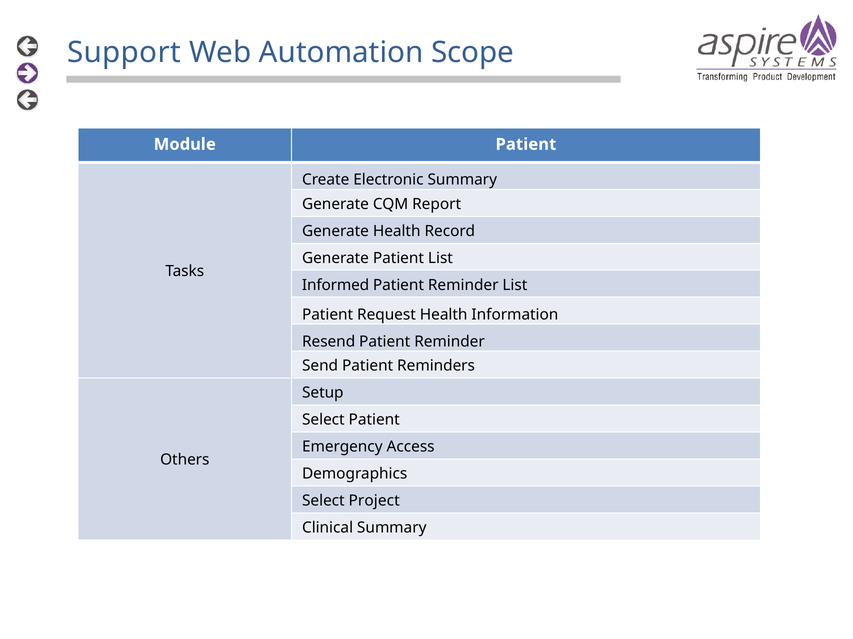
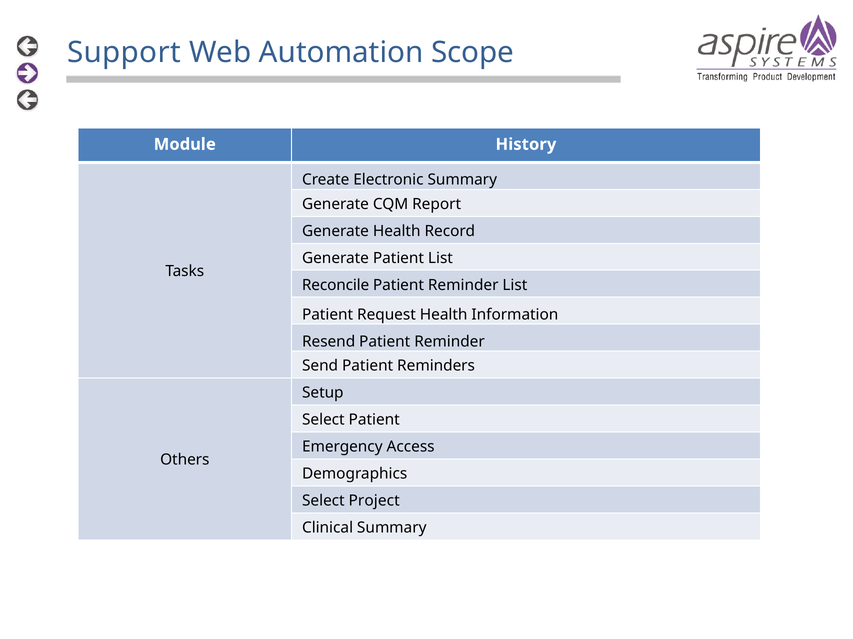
Module Patient: Patient -> History (526, 145)
Informed: Informed -> Reconcile (336, 285)
